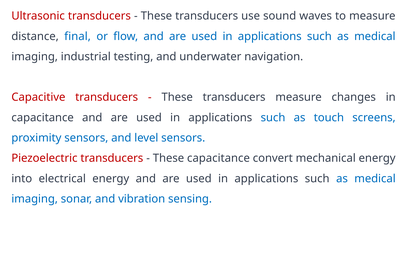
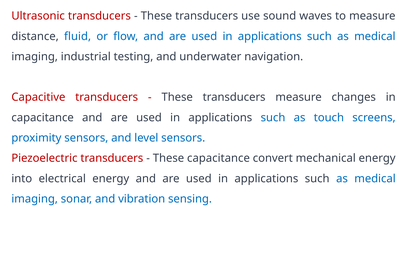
final: final -> fluid (78, 36)
